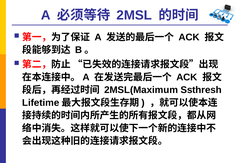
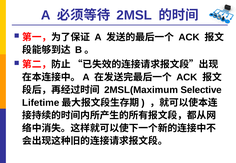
Ssthresh: Ssthresh -> Selective (201, 90)
